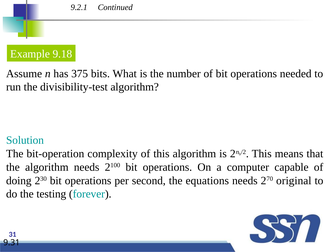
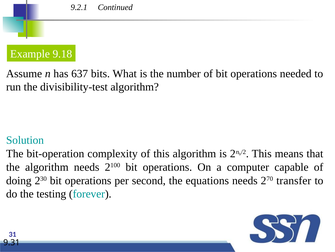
375: 375 -> 637 (80, 73)
original: original -> transfer (294, 180)
